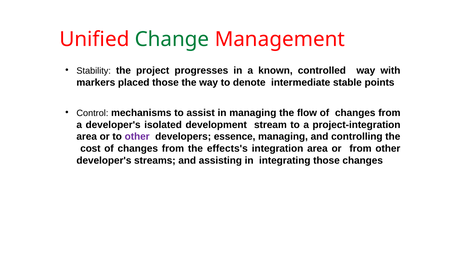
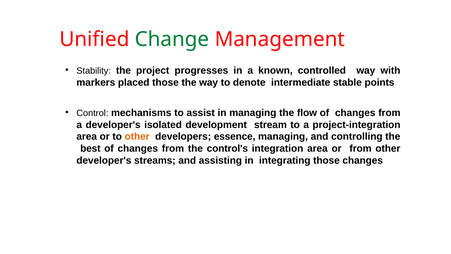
other colour: purple -> orange (137, 137)
cost: cost -> best (90, 148)
effects's: effects's -> control's (227, 148)
